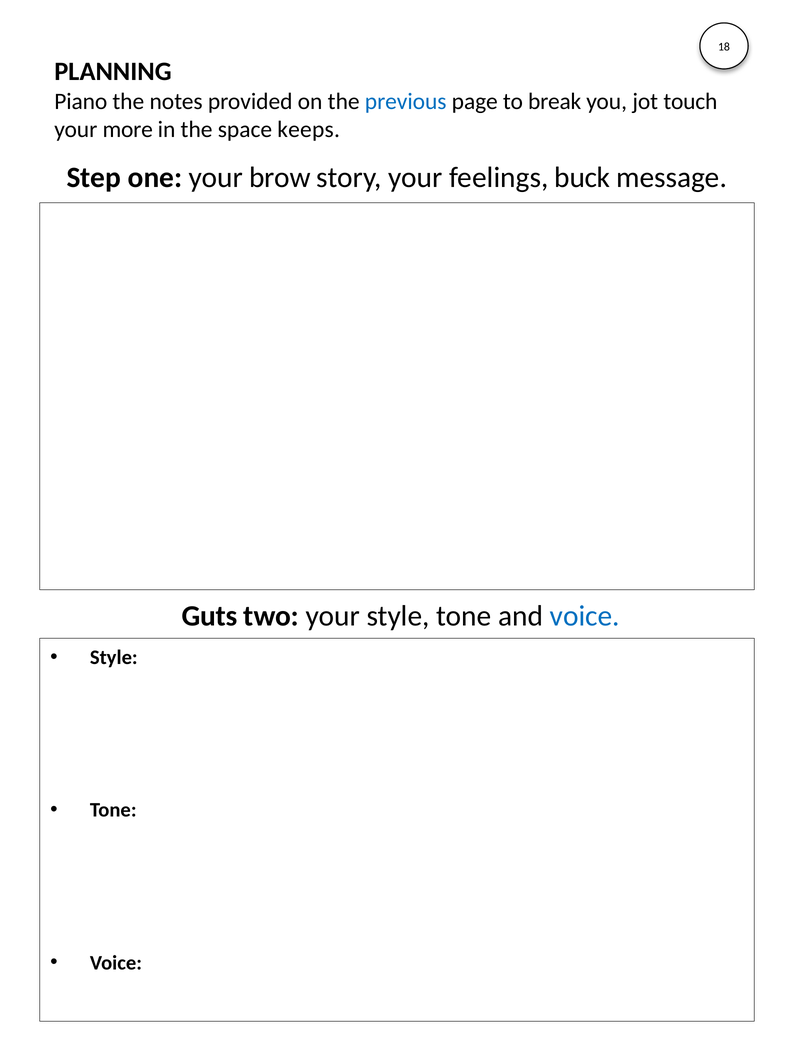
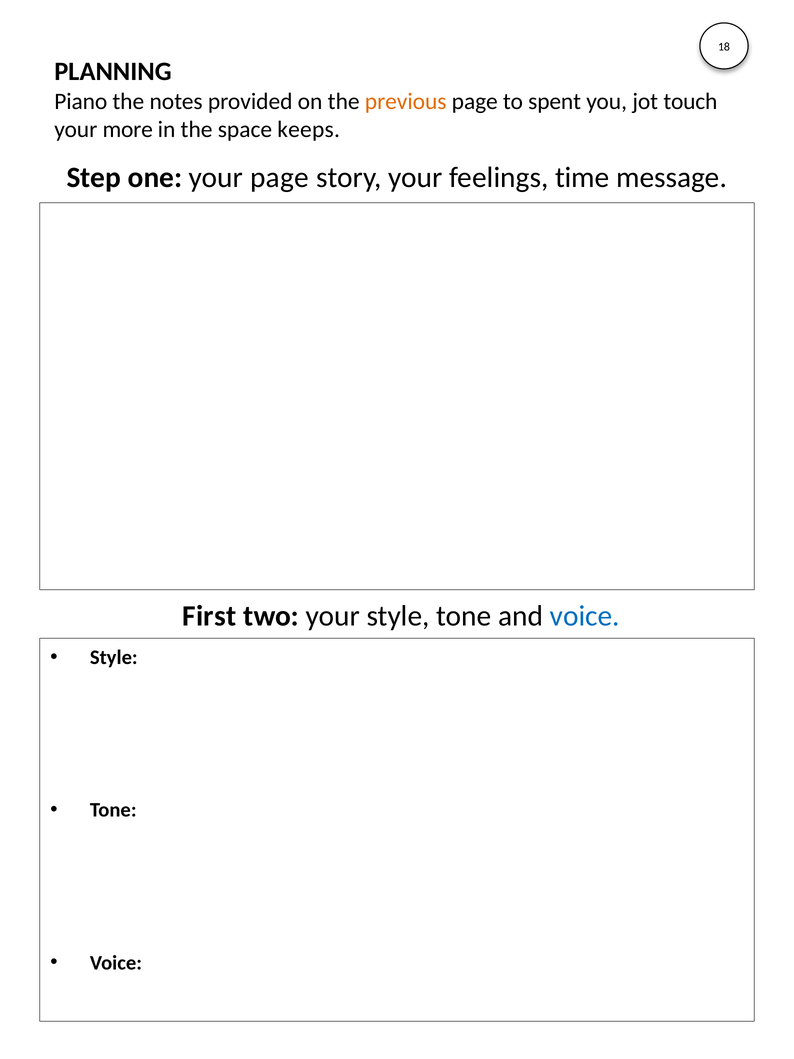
previous colour: blue -> orange (406, 101)
break: break -> spent (555, 101)
your brow: brow -> page (280, 178)
buck: buck -> time (582, 178)
Guts: Guts -> First (209, 616)
